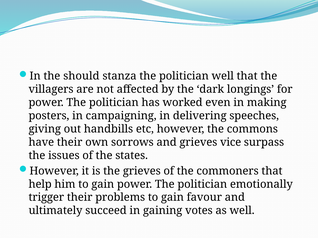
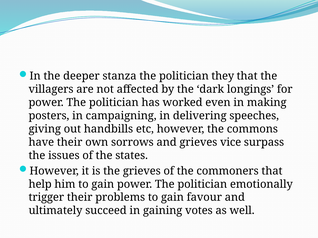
should: should -> deeper (81, 76)
politician well: well -> they (223, 76)
